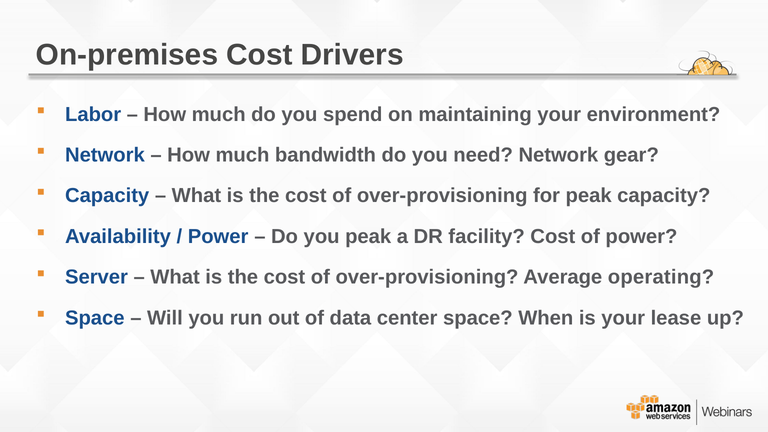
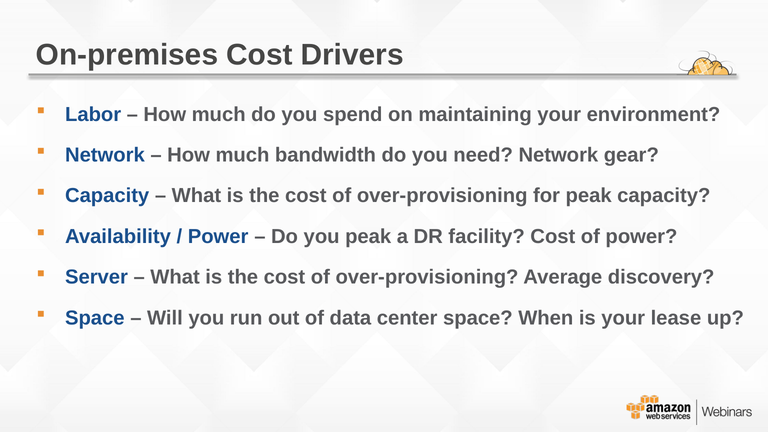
operating: operating -> discovery (661, 277)
